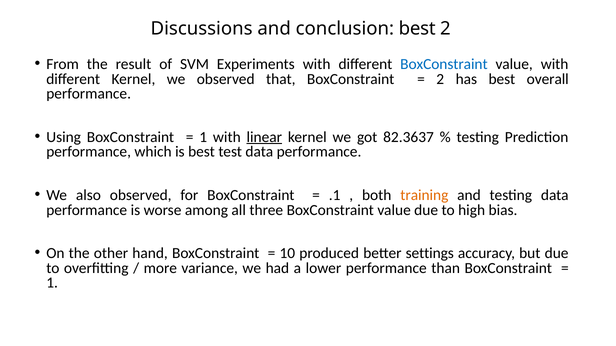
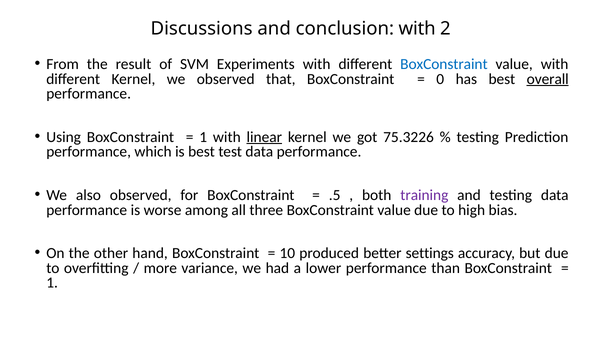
conclusion best: best -> with (417, 29)
2: 2 -> 0 (440, 79)
overall underline: none -> present (548, 79)
82.3637: 82.3637 -> 75.3226 (409, 137)
.1: .1 -> .5 (335, 195)
training colour: orange -> purple (424, 195)
